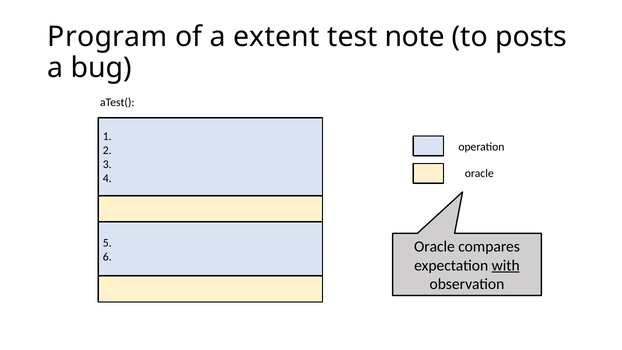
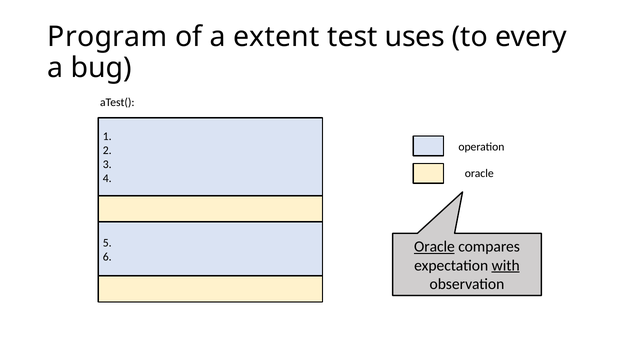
note: note -> uses (415, 37)
posts: posts -> every (531, 37)
Oracle underline: none -> present (434, 247)
